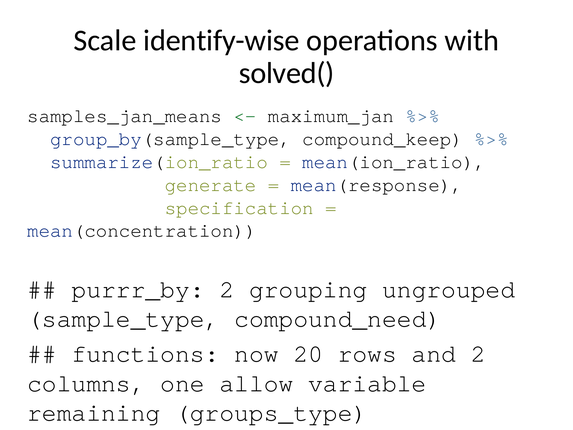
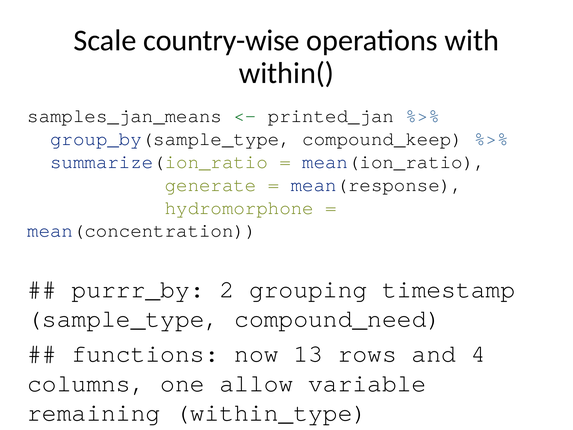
identify-wise: identify-wise -> country-wise (221, 41)
solved(: solved( -> within( (286, 73)
maximum_jan: maximum_jan -> printed_jan (331, 116)
specification: specification -> hydromorphone (239, 208)
ungrouped: ungrouped -> timestamp (449, 289)
20: 20 -> 13 (308, 353)
and 2: 2 -> 4 (478, 353)
groups_type: groups_type -> within_type (271, 413)
